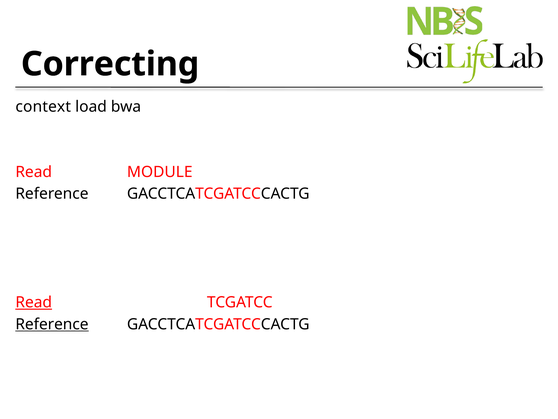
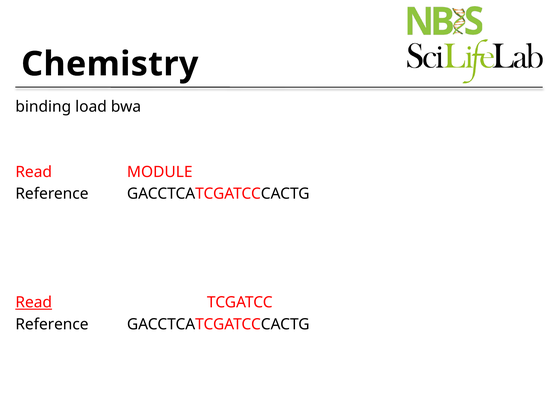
Correcting: Correcting -> Chemistry (110, 64)
context: context -> binding (43, 107)
Reference underline: present -> none (52, 324)
